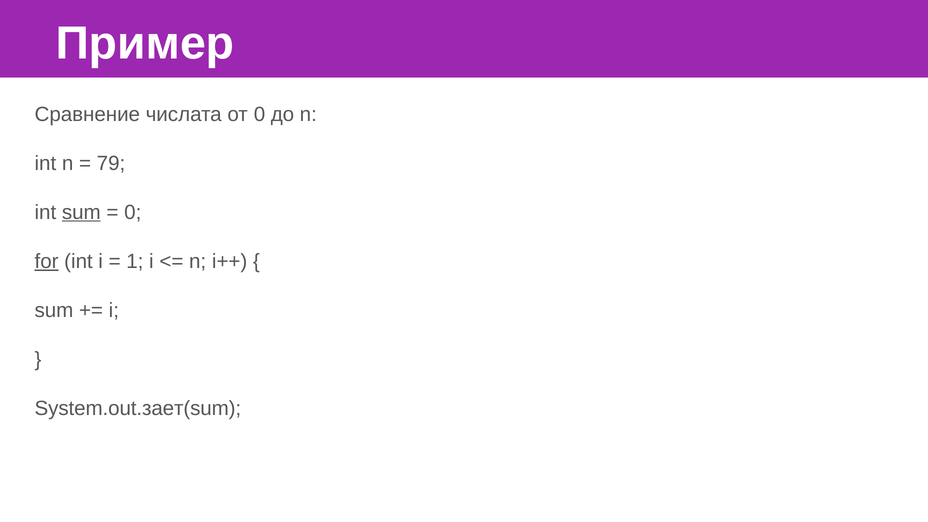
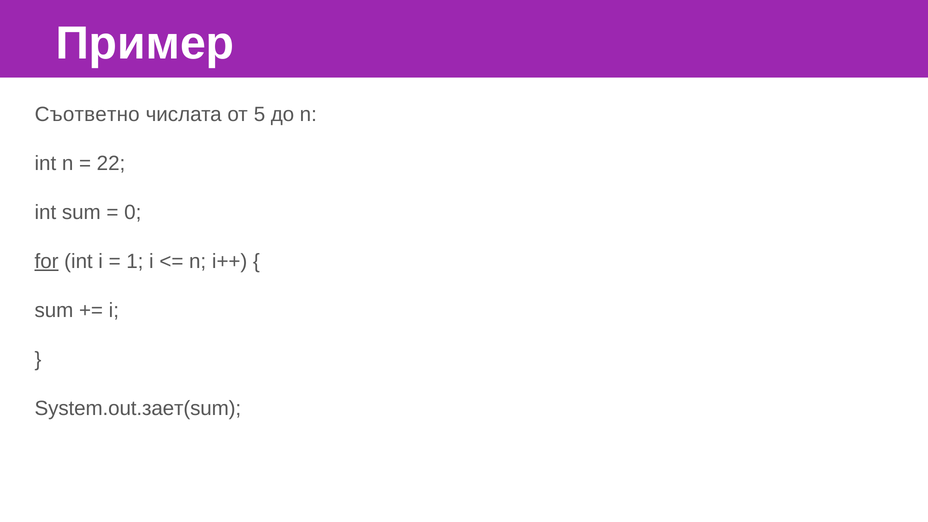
Сравнение: Сравнение -> Съответно (87, 114)
от 0: 0 -> 5 (260, 114)
79: 79 -> 22 (111, 163)
sum underline: present -> none (81, 212)
